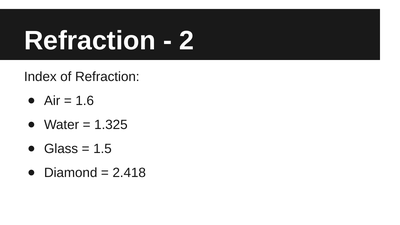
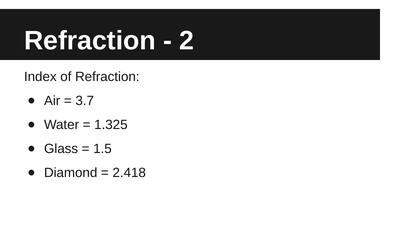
1.6: 1.6 -> 3.7 (85, 101)
